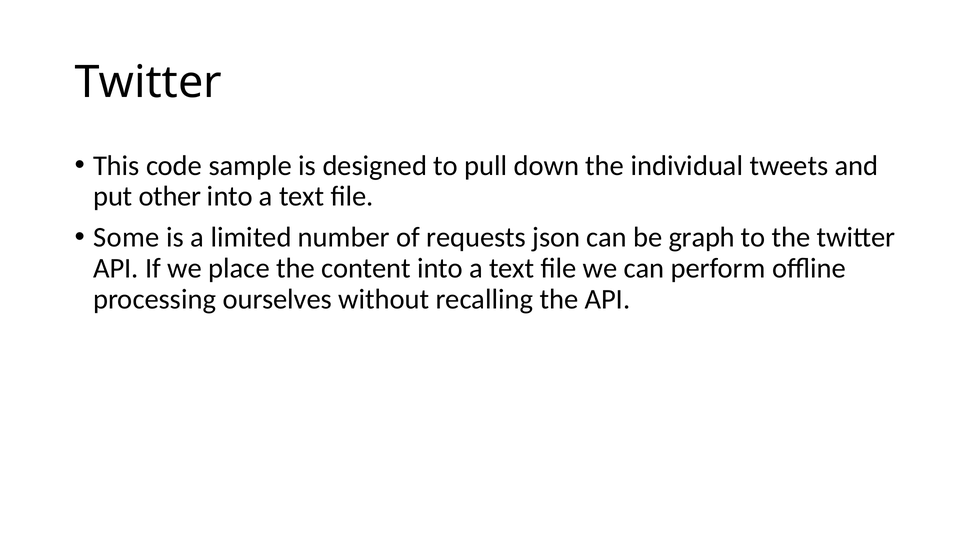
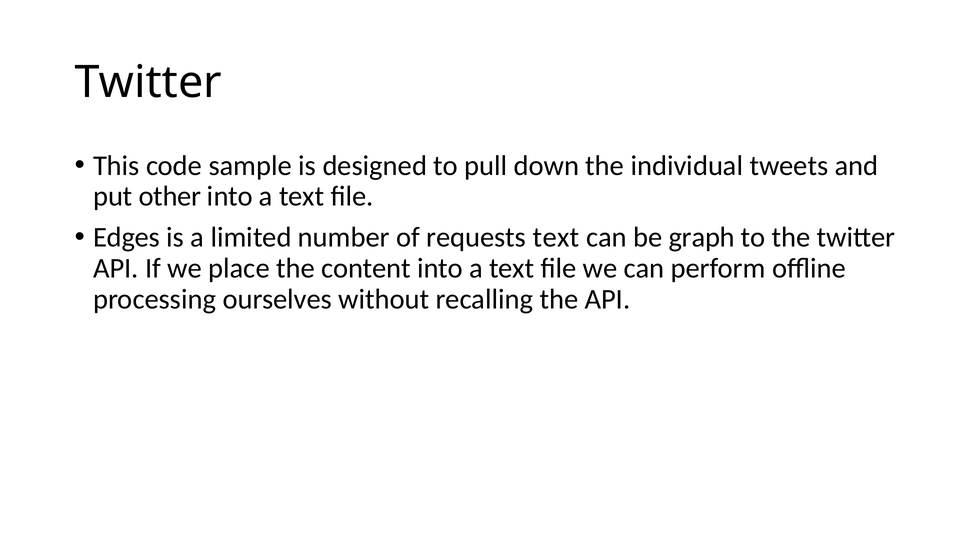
Some: Some -> Edges (127, 238)
requests json: json -> text (556, 238)
